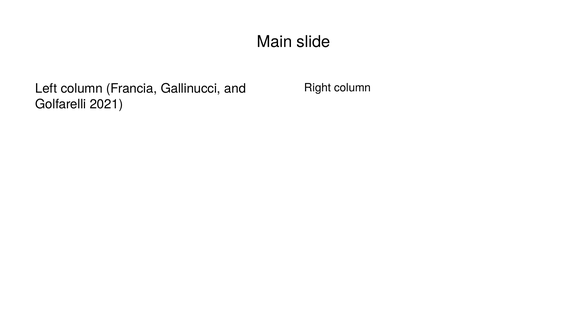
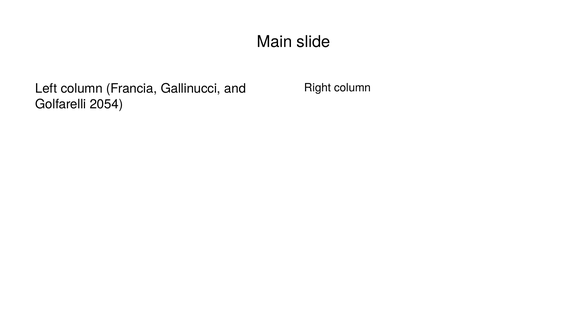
2021: 2021 -> 2054 (106, 104)
